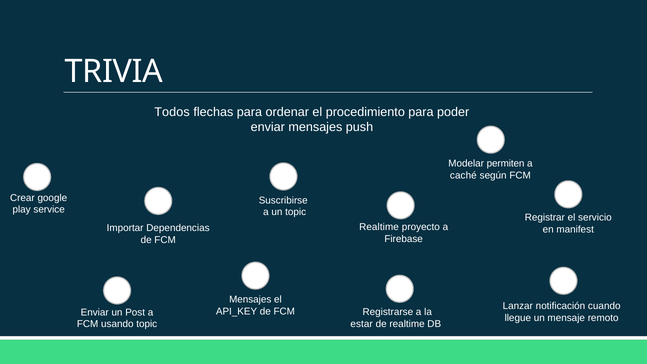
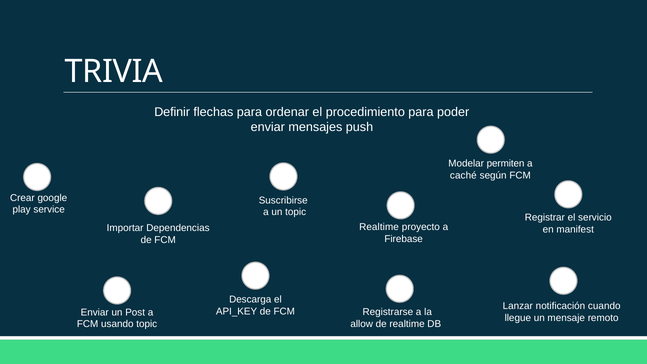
Todos: Todos -> Definir (172, 112)
Mensajes: Mensajes -> Descarga (250, 299)
estar: estar -> allow (362, 324)
